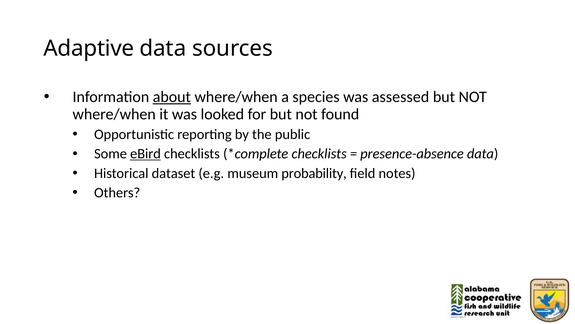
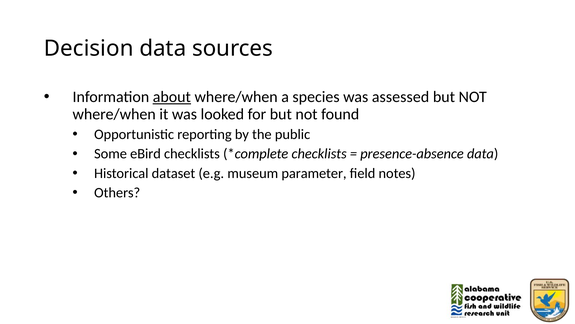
Adaptive: Adaptive -> Decision (89, 48)
eBird underline: present -> none (146, 154)
probability: probability -> parameter (314, 173)
